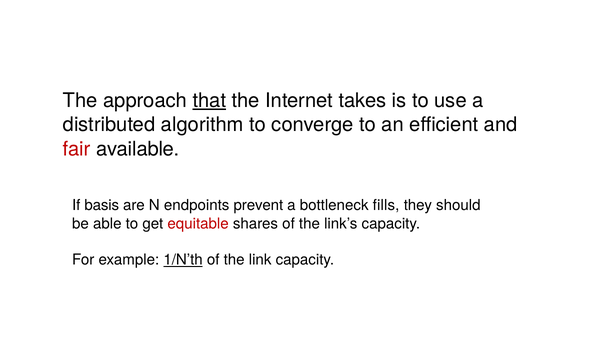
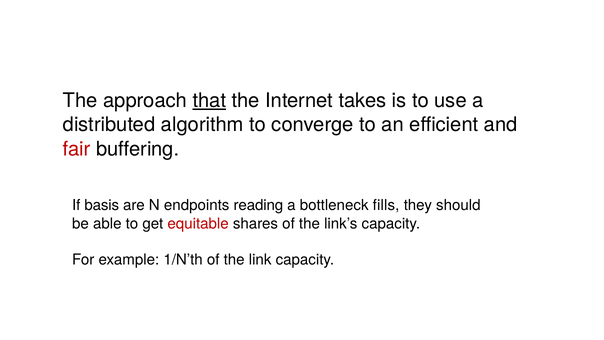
available: available -> buffering (138, 149)
prevent: prevent -> reading (258, 205)
1/N’th underline: present -> none (183, 260)
